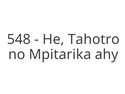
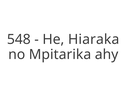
Tahotro: Tahotro -> Hiaraka (94, 39)
